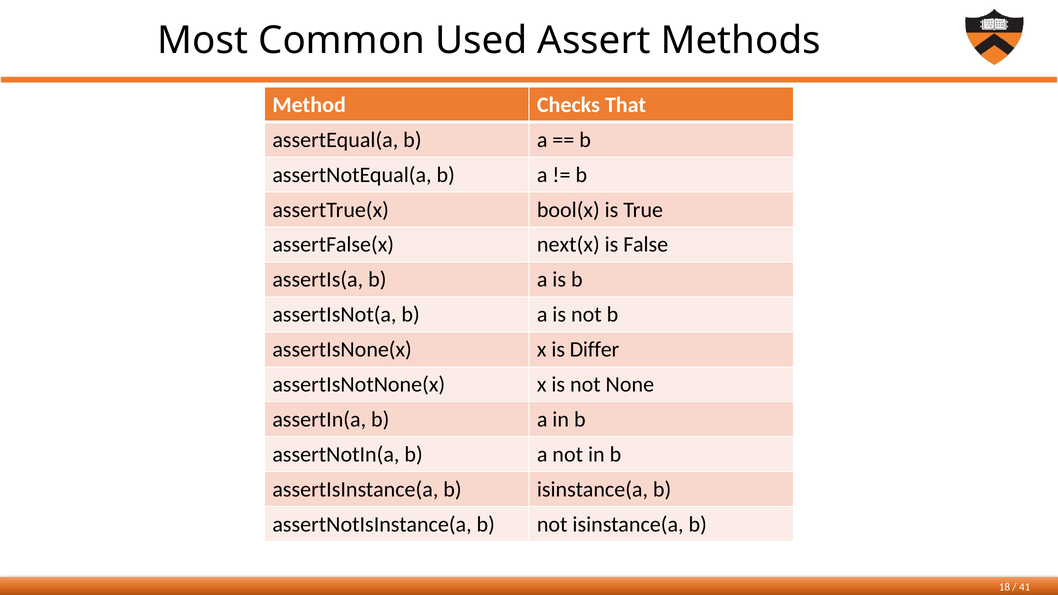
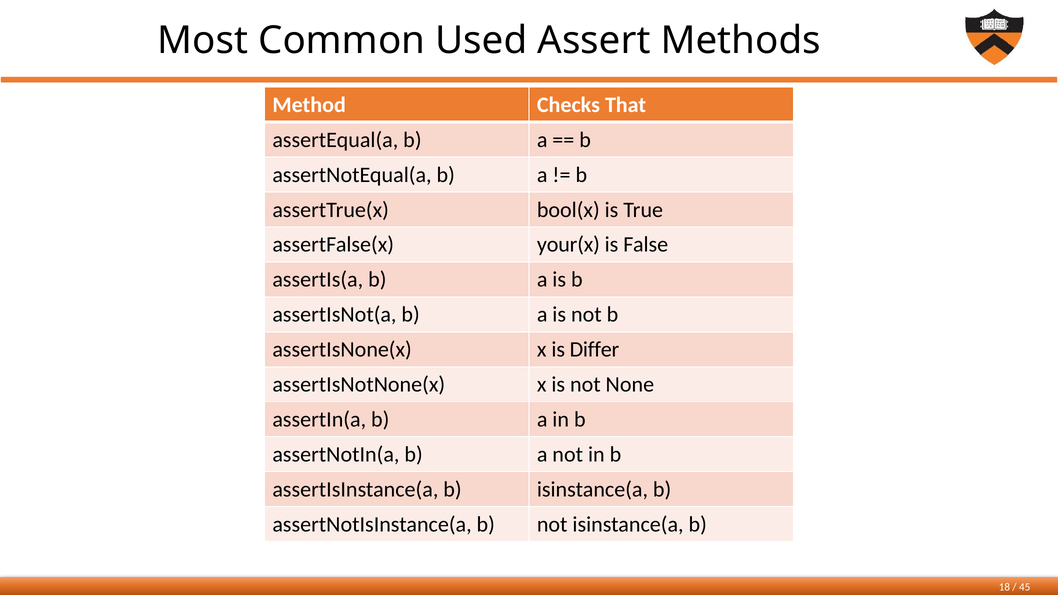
next(x: next(x -> your(x (568, 245)
41: 41 -> 45 (1025, 587)
